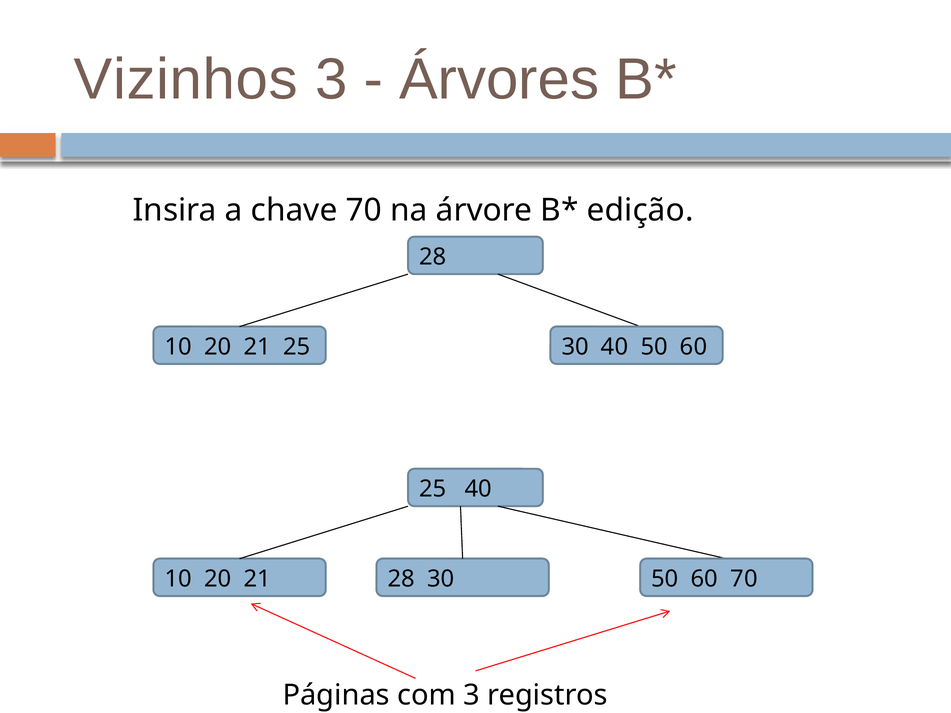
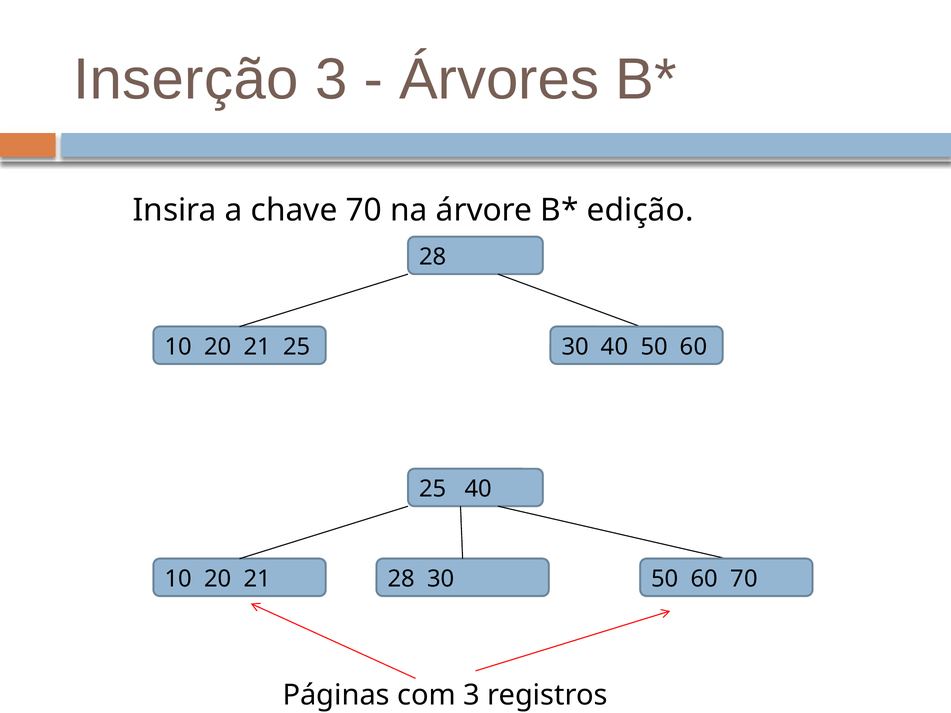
Vizinhos: Vizinhos -> Inserção (186, 79)
